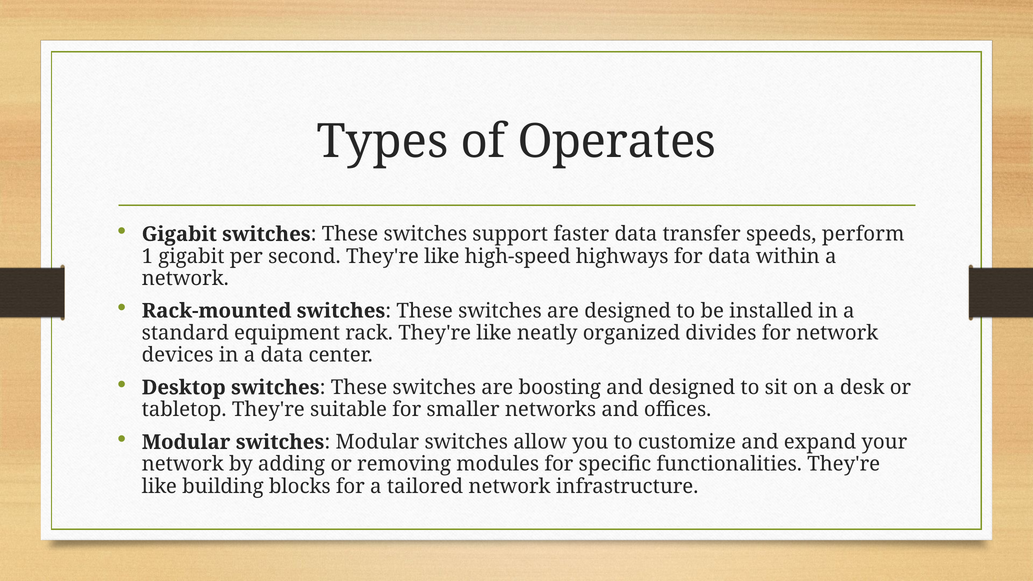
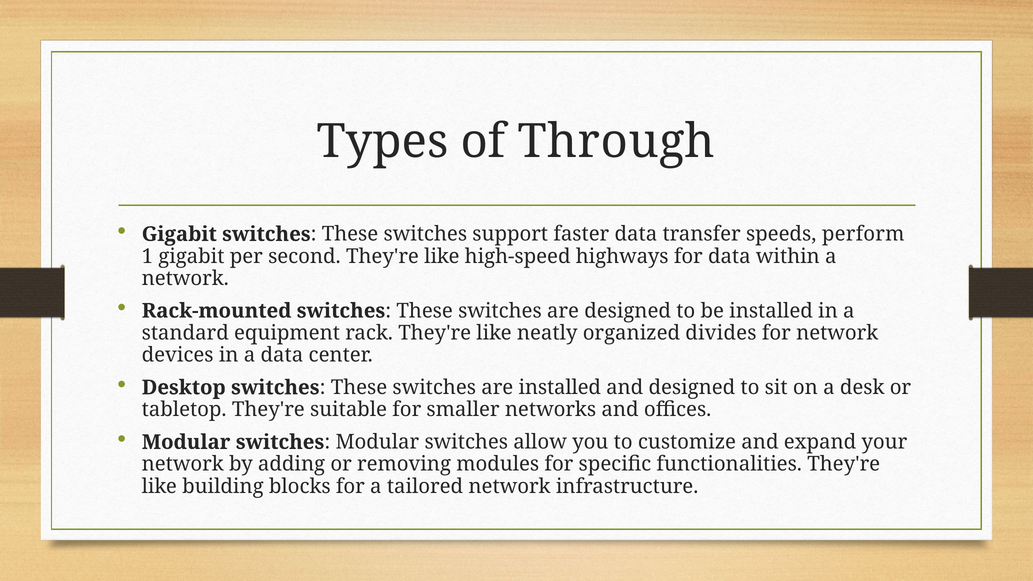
Operates: Operates -> Through (616, 142)
are boosting: boosting -> installed (560, 388)
